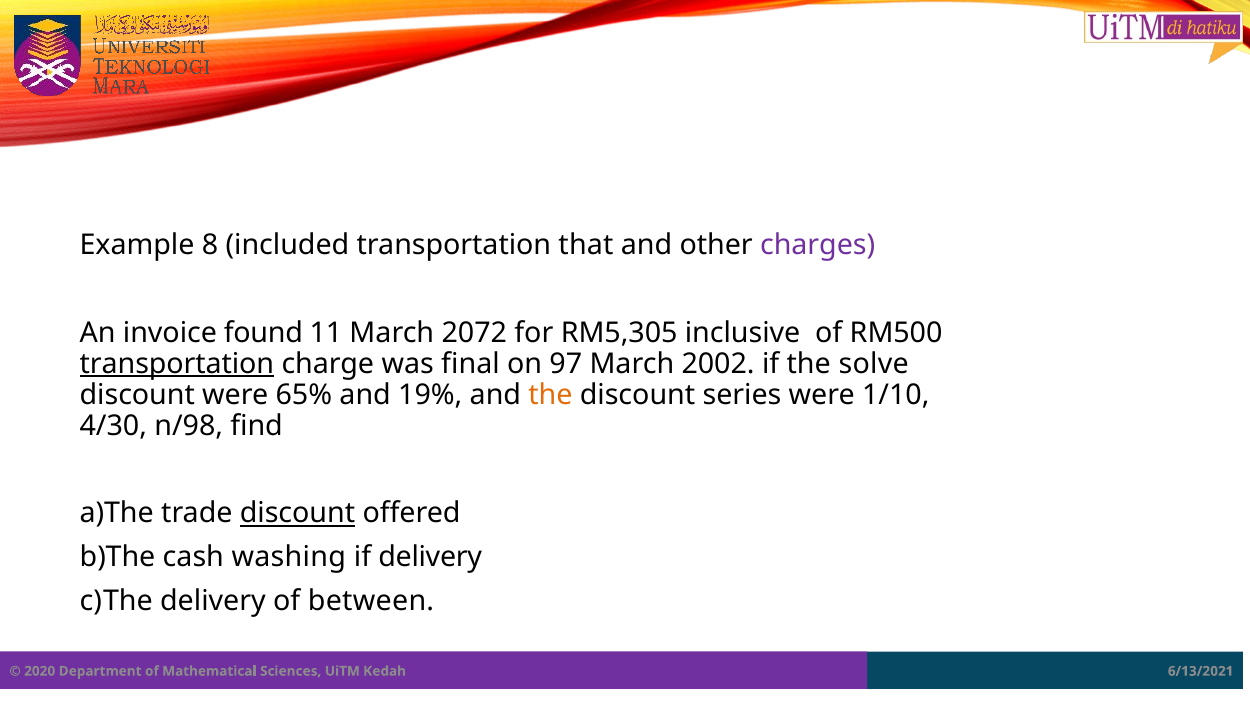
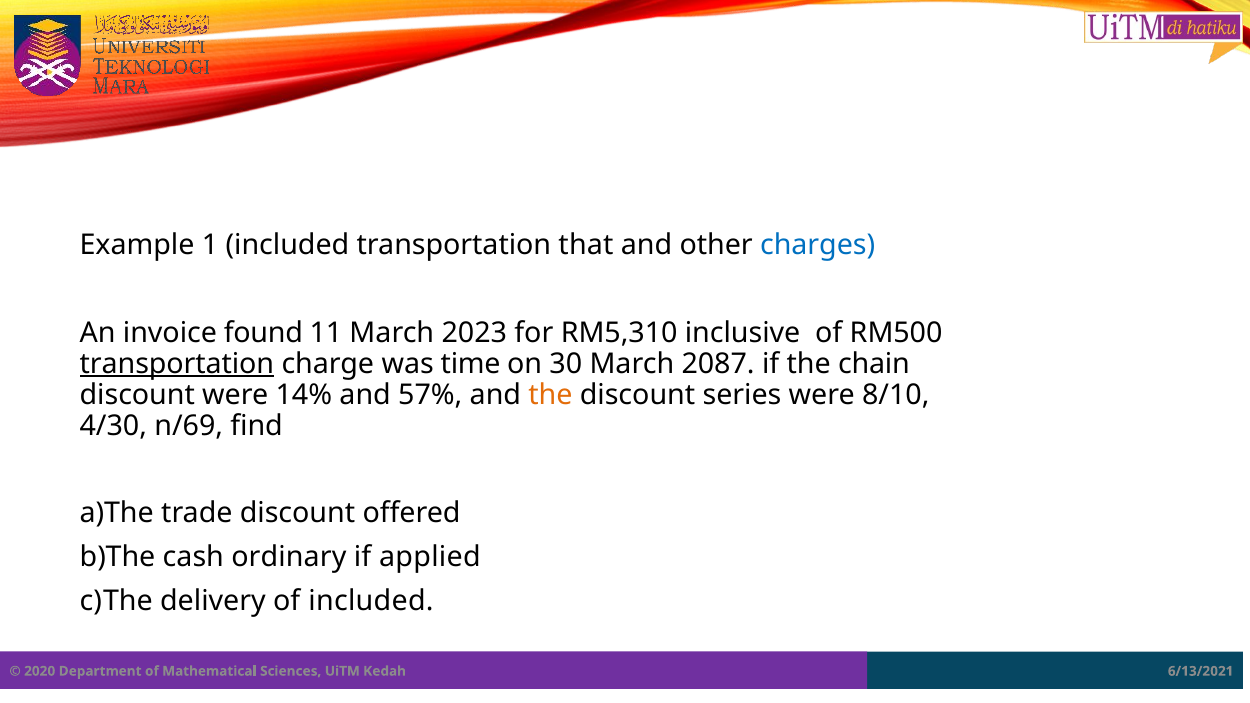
8: 8 -> 1 (210, 245)
charges colour: purple -> blue (818, 245)
2072: 2072 -> 2023 (474, 333)
RM5,305: RM5,305 -> RM5,310 (619, 333)
final: final -> time (471, 364)
97: 97 -> 30 (566, 364)
2002: 2002 -> 2087 (718, 364)
solve: solve -> chain (874, 364)
65%: 65% -> 14% (304, 395)
19%: 19% -> 57% (430, 395)
1/10: 1/10 -> 8/10 (896, 395)
n/98: n/98 -> n/69 (189, 426)
discount underline: present -> none (298, 514)
washing: washing -> ordinary (289, 557)
if delivery: delivery -> applied (430, 557)
of between: between -> included (371, 601)
